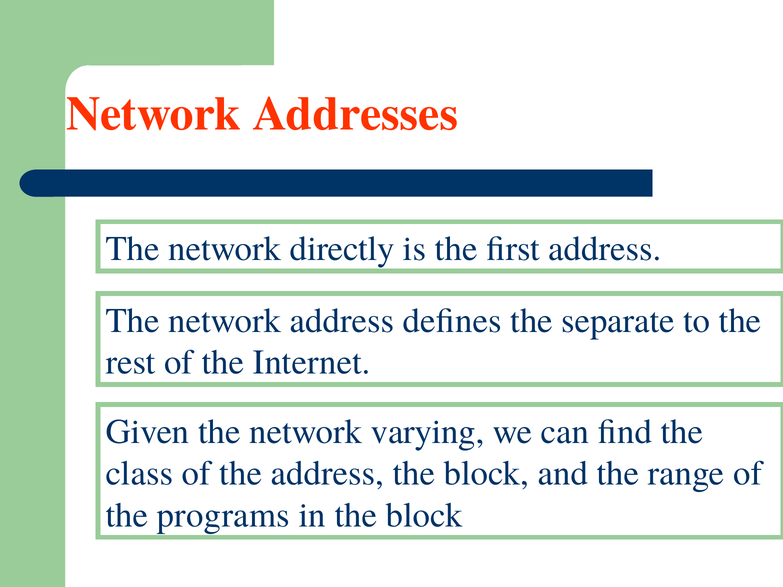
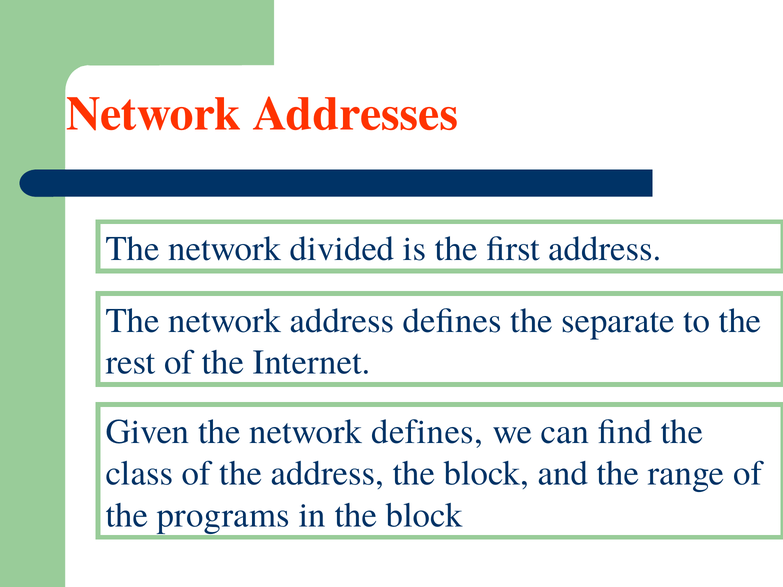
directly: directly -> divided (342, 249)
network varying: varying -> defines (427, 432)
